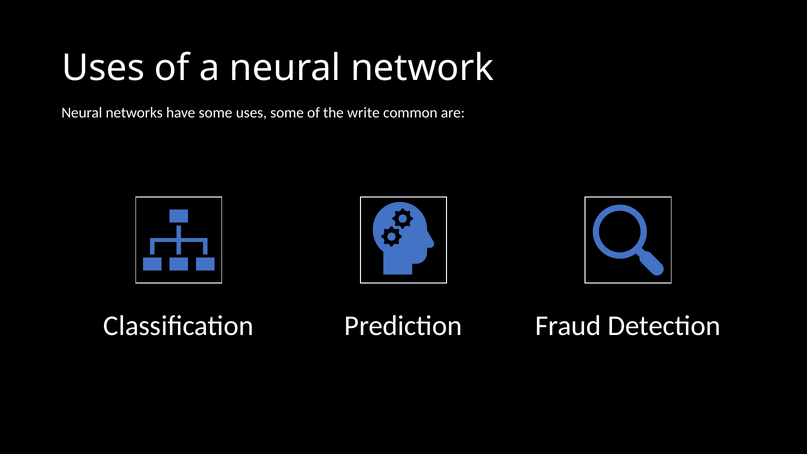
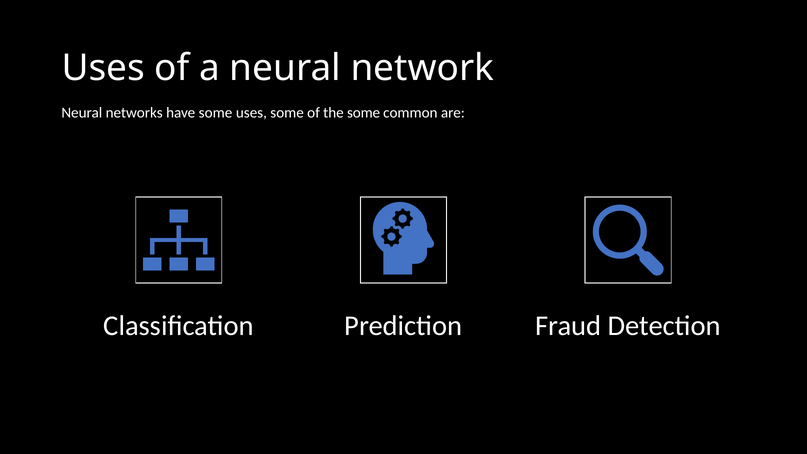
the write: write -> some (364, 113)
